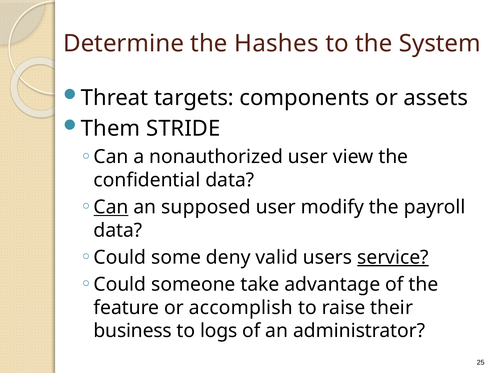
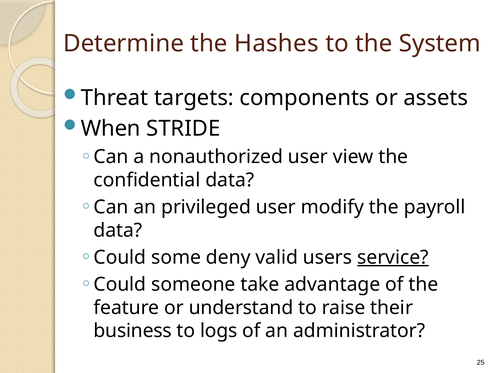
Them: Them -> When (111, 128)
Can underline: present -> none (111, 207)
supposed: supposed -> privileged (206, 207)
accomplish: accomplish -> understand (241, 307)
